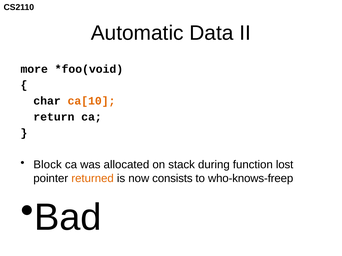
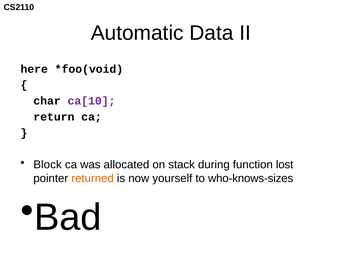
more: more -> here (34, 69)
ca[10 colour: orange -> purple (92, 101)
consists: consists -> yourself (172, 179)
who-knows-freep: who-knows-freep -> who-knows-sizes (251, 179)
